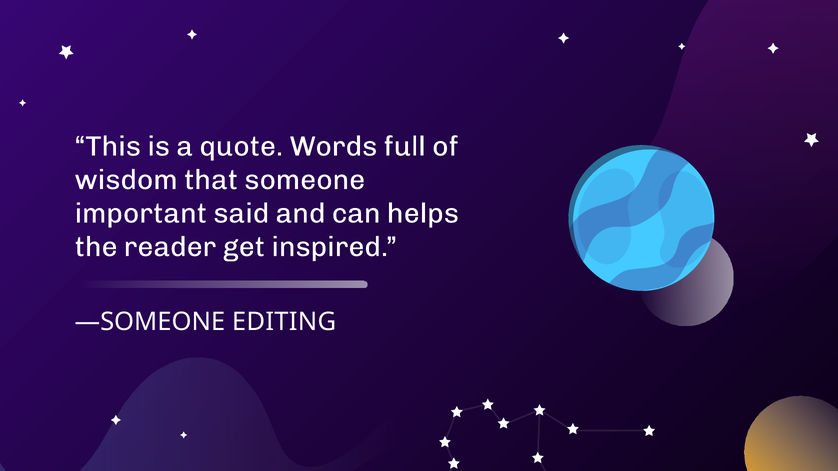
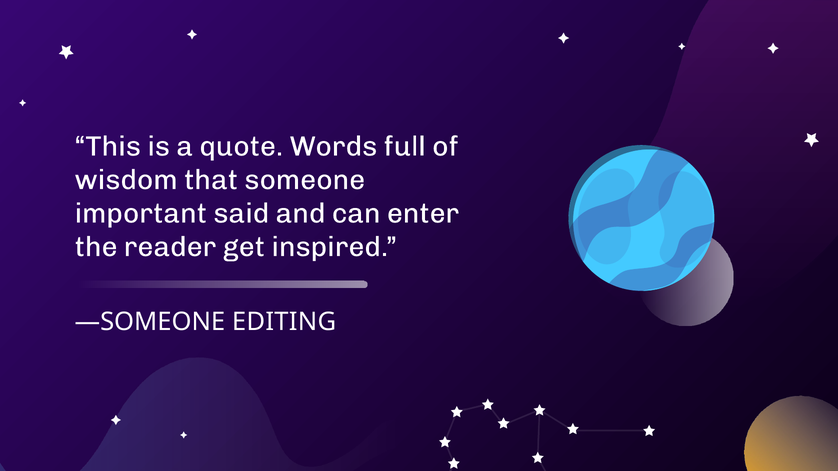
helps: helps -> enter (423, 214)
